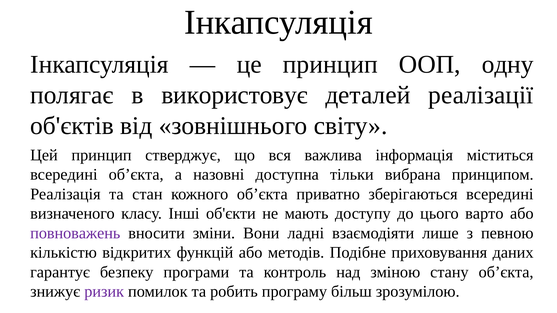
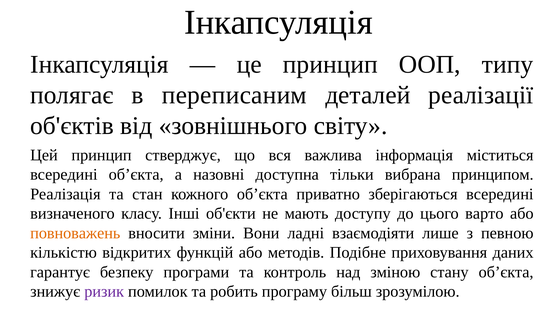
одну: одну -> типу (508, 65)
використовує: використовує -> переписаним (234, 95)
повноважень colour: purple -> orange (75, 233)
